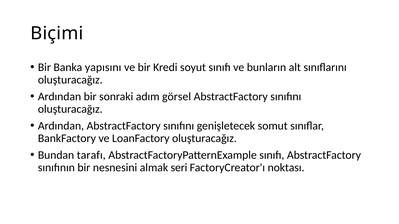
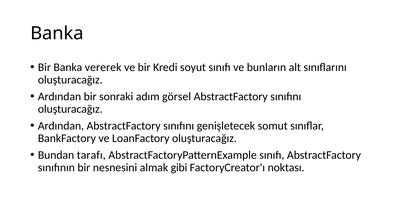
Biçimi: Biçimi -> Banka (57, 34)
yapısını: yapısını -> vererek (103, 67)
seri: seri -> gibi (179, 168)
